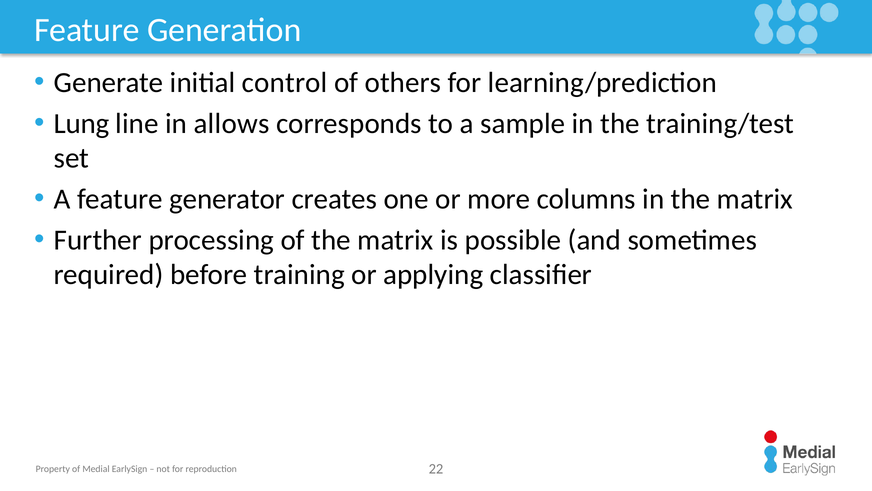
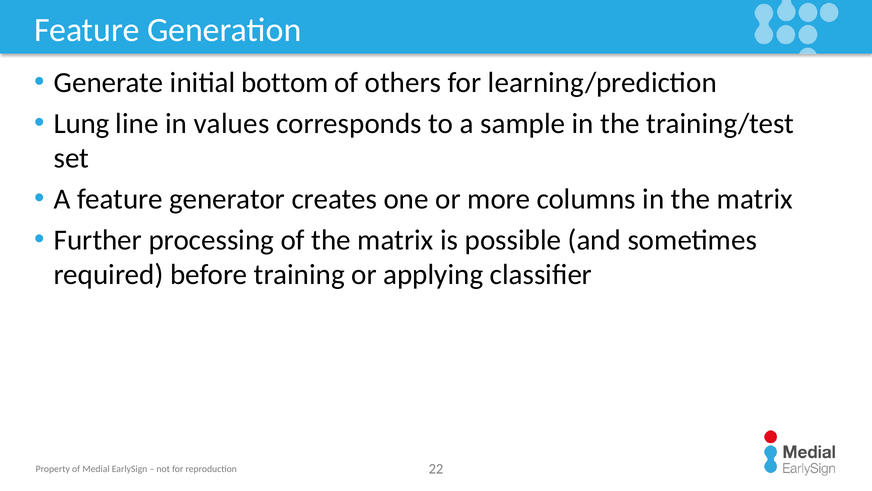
control: control -> bottom (285, 83)
allows: allows -> values (232, 123)
